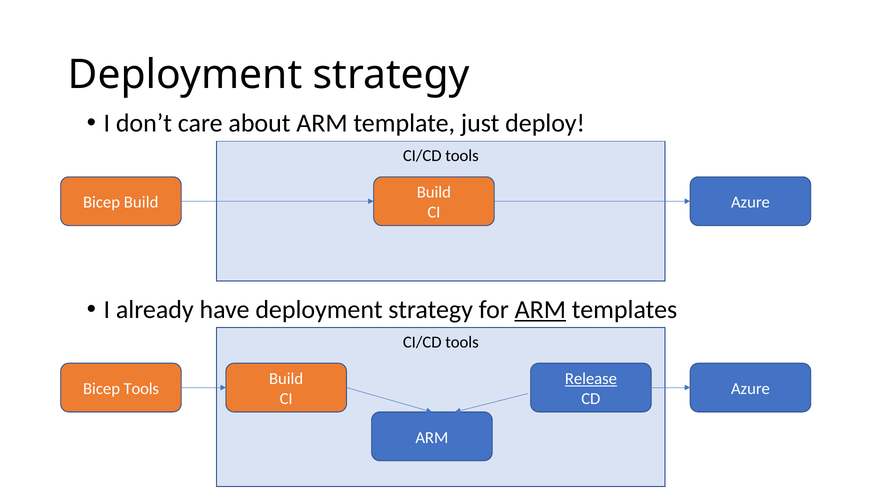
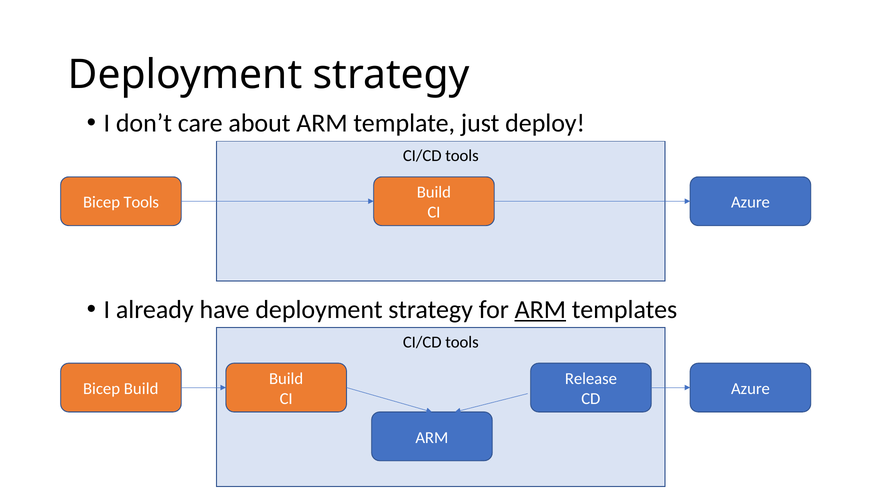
Bicep Build: Build -> Tools (141, 202)
Release underline: present -> none (591, 379)
Bicep Tools: Tools -> Build (141, 389)
